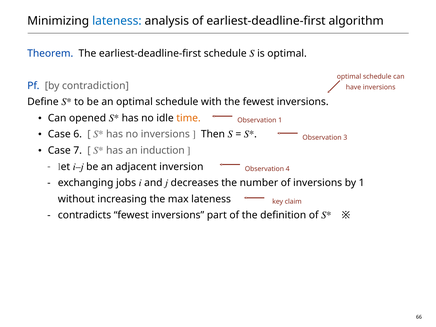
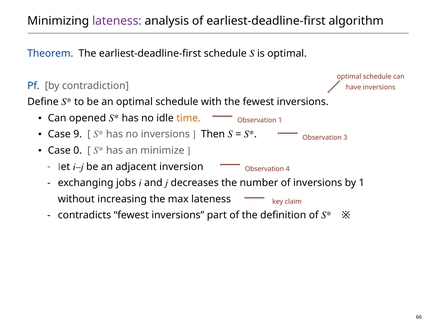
lateness colour: blue -> purple (117, 21)
6: 6 -> 9 (78, 134)
7: 7 -> 0 (78, 150)
induction: induction -> minimize (162, 150)
